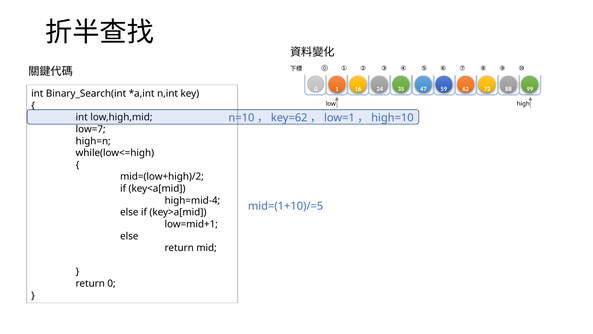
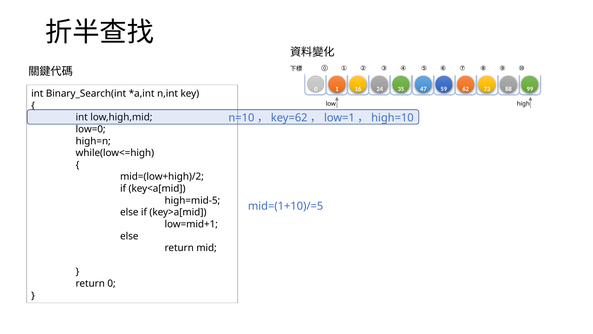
low=7: low=7 -> low=0 (91, 129)
high=mid-4: high=mid-4 -> high=mid-5 (192, 200)
